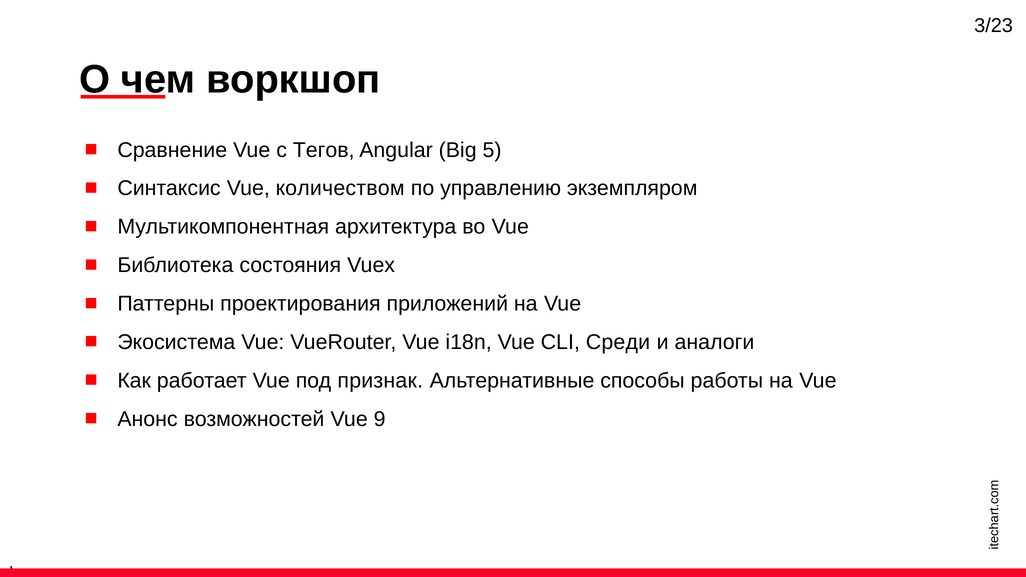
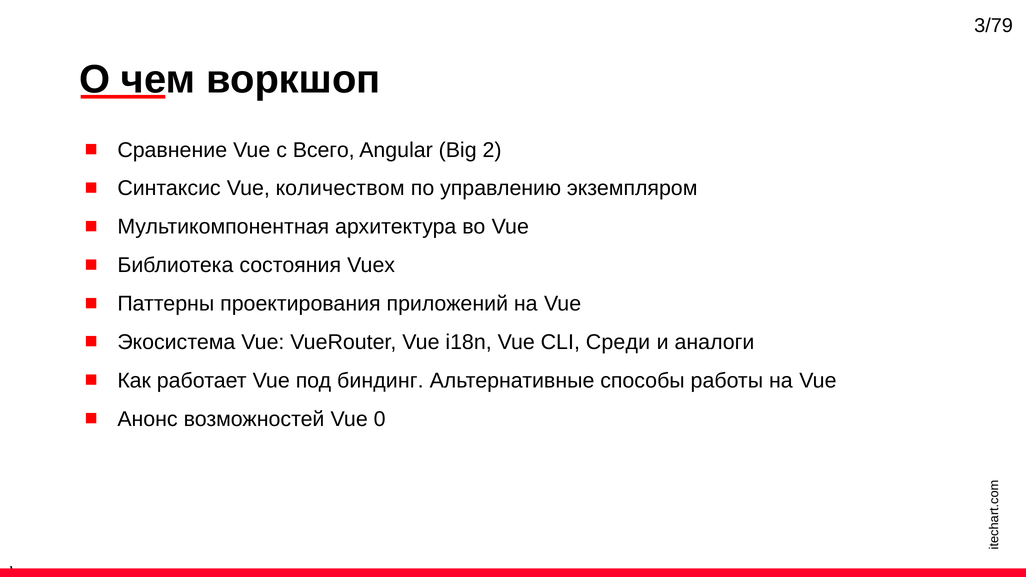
3/23: 3/23 -> 3/79 (994, 26)
Тегов: Тегов -> Всего (324, 150)
5: 5 -> 2 (492, 150)
признак: признак -> биндинг (380, 381)
9: 9 -> 0 (380, 419)
